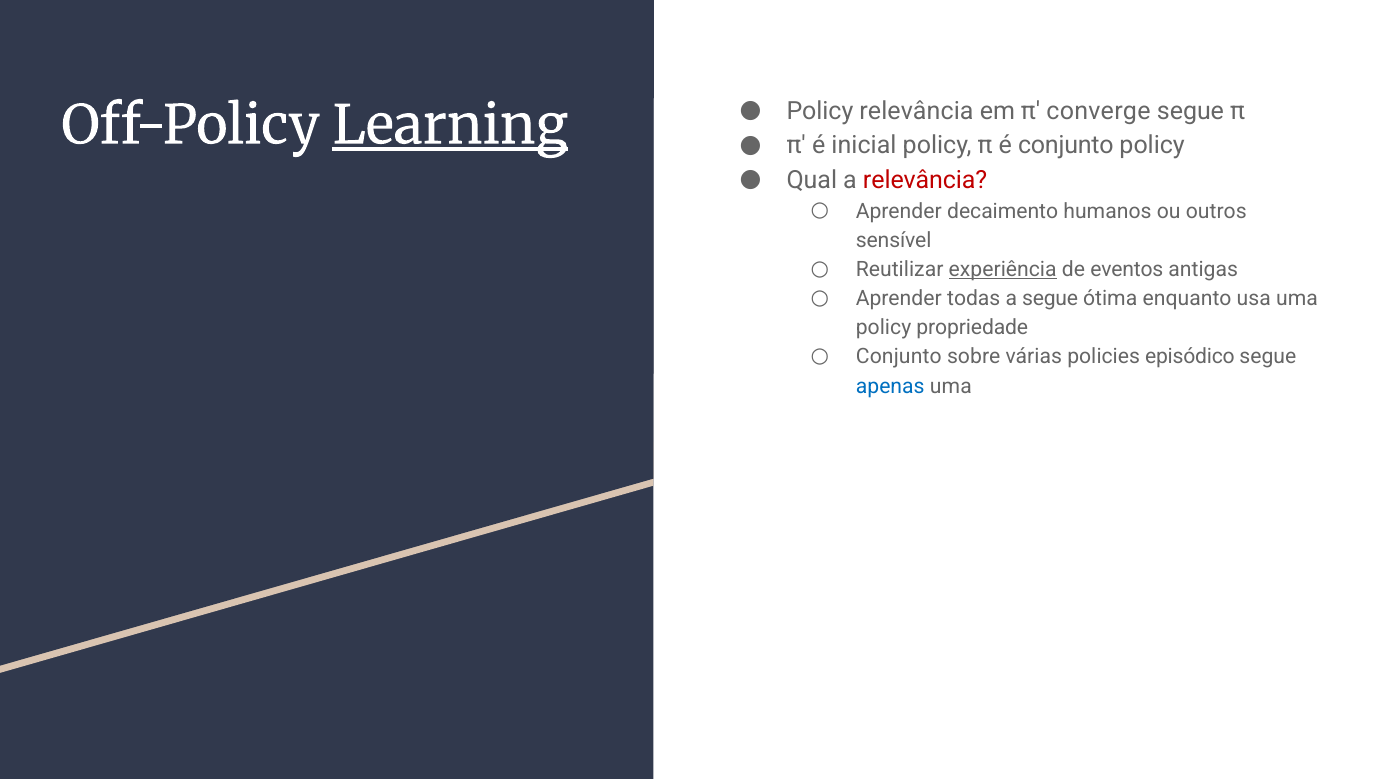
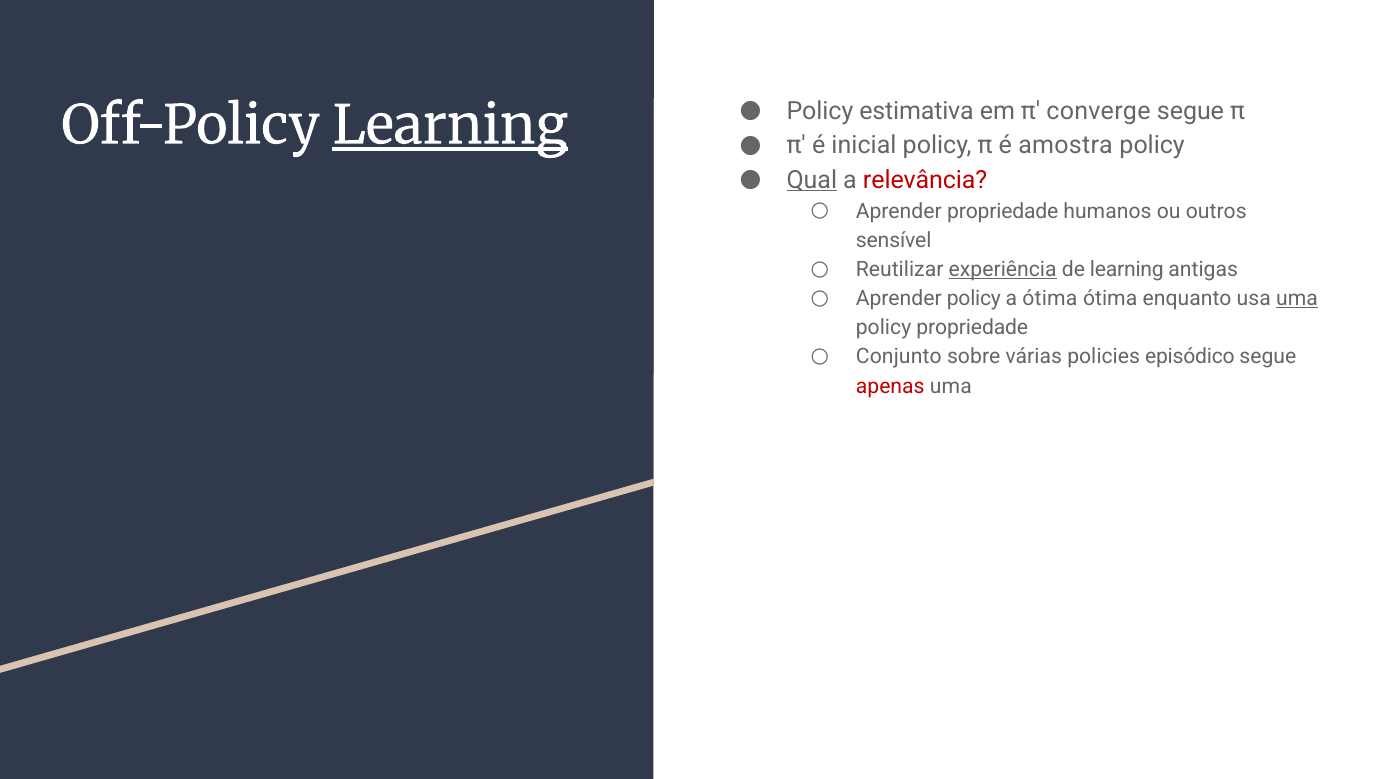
Policy relevância: relevância -> estimativa (917, 111)
é conjunto: conjunto -> amostra (1066, 145)
Qual underline: none -> present (812, 180)
Aprender decaimento: decaimento -> propriedade (1003, 211)
de eventos: eventos -> learning (1127, 270)
Aprender todas: todas -> policy (974, 299)
a segue: segue -> ótima (1050, 299)
uma underline: none -> present (1297, 299)
apenas colour: blue -> red (890, 386)
